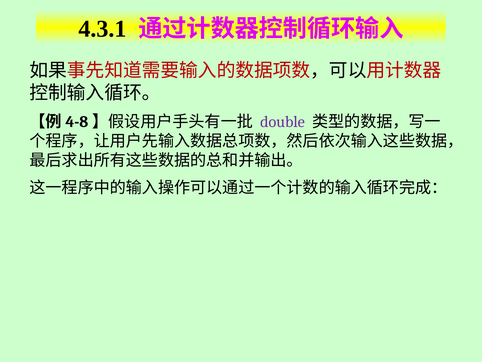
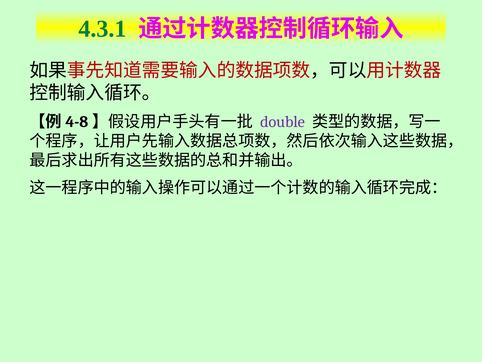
4.3.1 colour: black -> green (102, 29)
